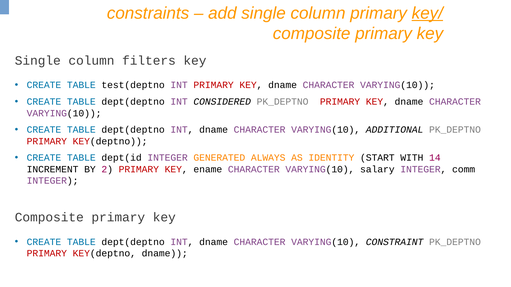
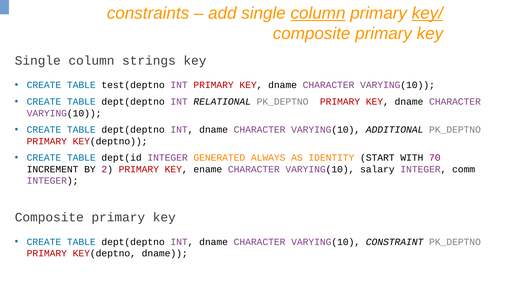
column underline: none -> present (318, 13)
filters: filters -> strings (149, 61)
CONSIDERED: CONSIDERED -> RELATIONAL (222, 102)
14: 14 -> 70 (435, 158)
